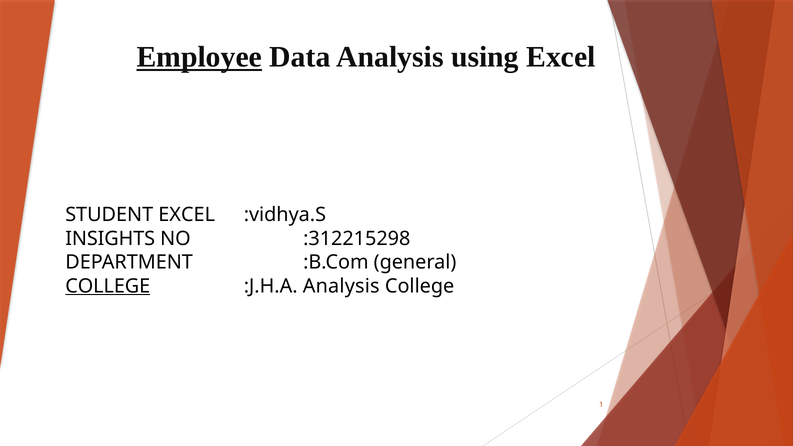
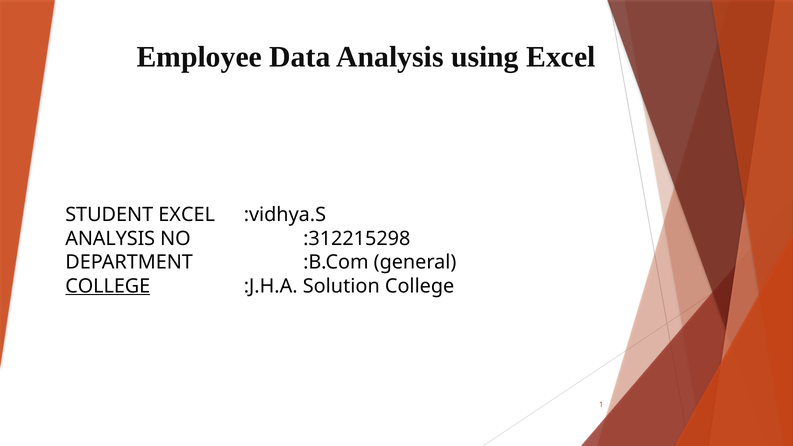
Employee underline: present -> none (199, 57)
INSIGHTS: INSIGHTS -> ANALYSIS (110, 239)
:J.H.A Analysis: Analysis -> Solution (341, 286)
